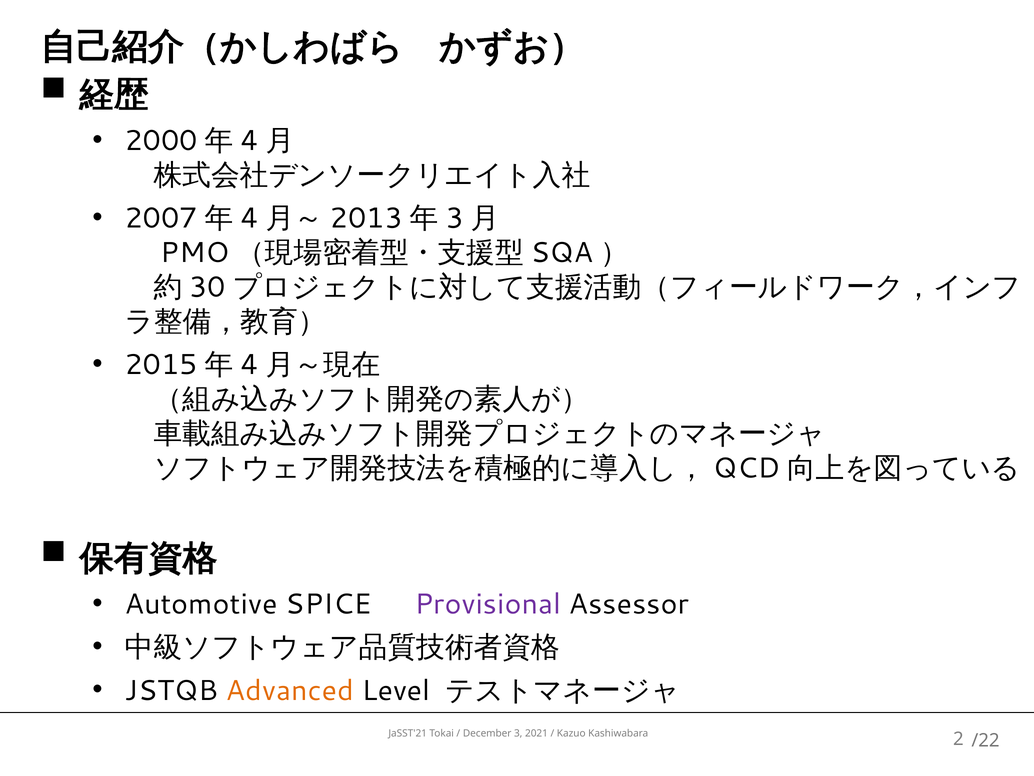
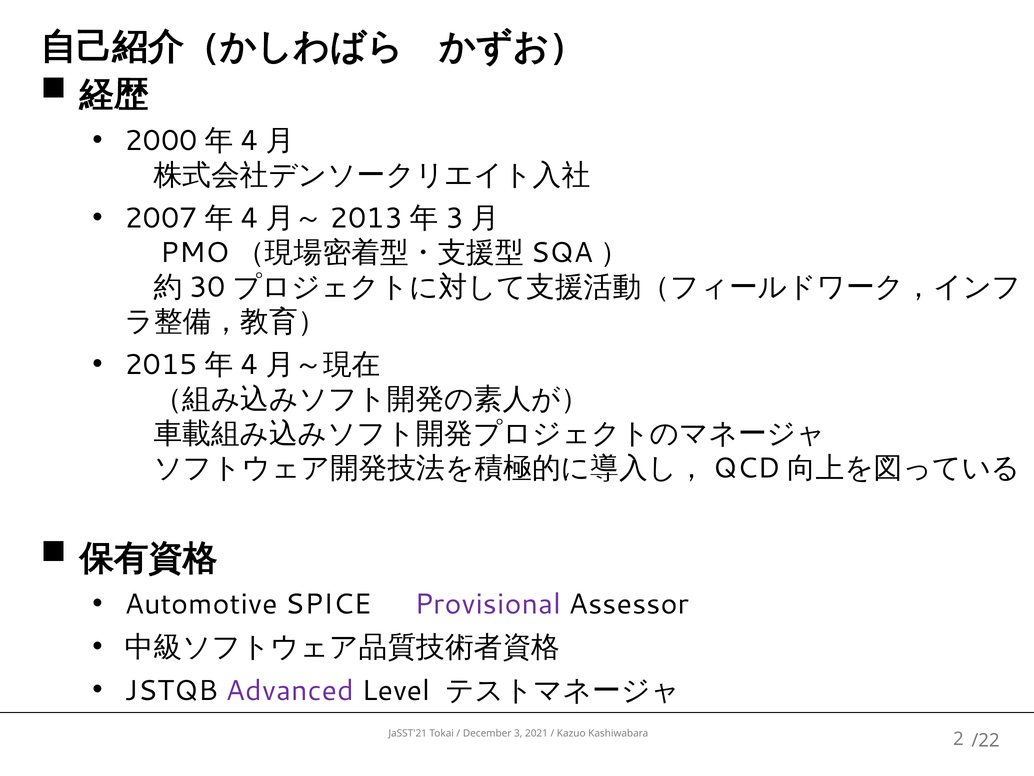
Advanced colour: orange -> purple (290, 691)
